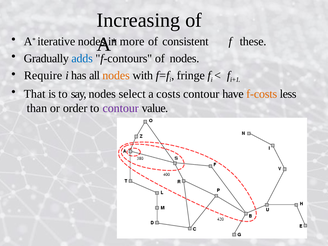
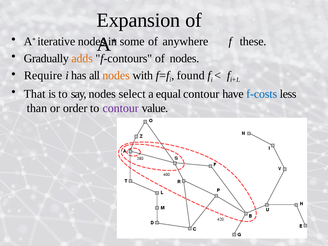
Increasing: Increasing -> Expansion (138, 20)
more: more -> some (132, 41)
consistent: consistent -> anywhere (185, 41)
adds colour: blue -> orange (82, 58)
fringe: fringe -> found (191, 75)
costs: costs -> equal (168, 94)
f-costs colour: orange -> blue (262, 94)
